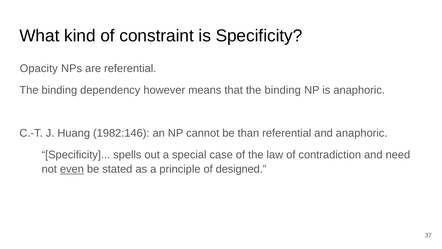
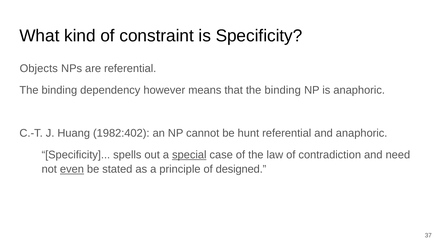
Opacity: Opacity -> Objects (39, 68)
1982:146: 1982:146 -> 1982:402 (121, 133)
than: than -> hunt (248, 133)
special underline: none -> present (189, 155)
